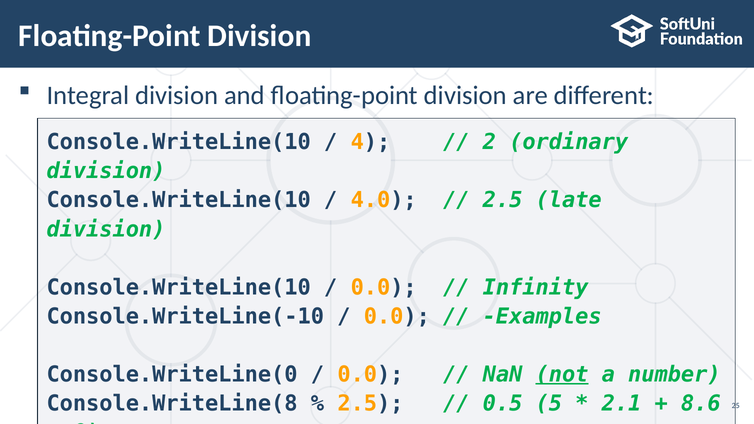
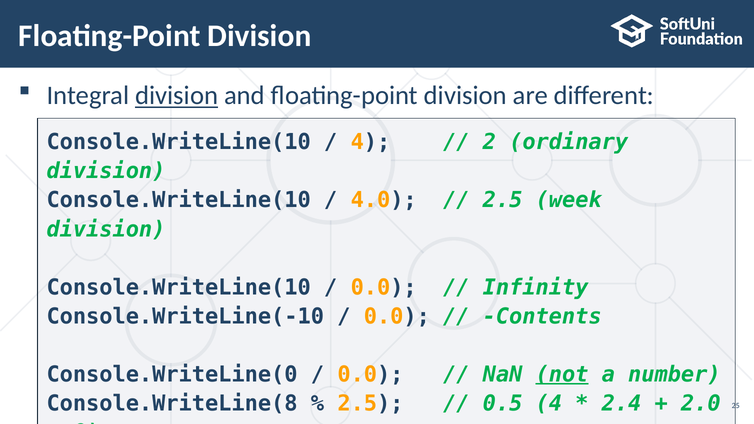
division underline: none -> present (177, 96)
late: late -> week (569, 200)
Examples: Examples -> Contents (542, 316)
0.5 5: 5 -> 4 (549, 404)
2.1: 2.1 -> 2.4 (622, 404)
8.6: 8.6 -> 2.0 (701, 404)
